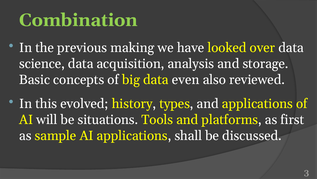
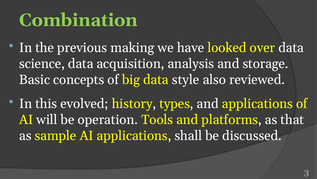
even: even -> style (186, 79)
situations: situations -> operation (108, 119)
first: first -> that (292, 119)
